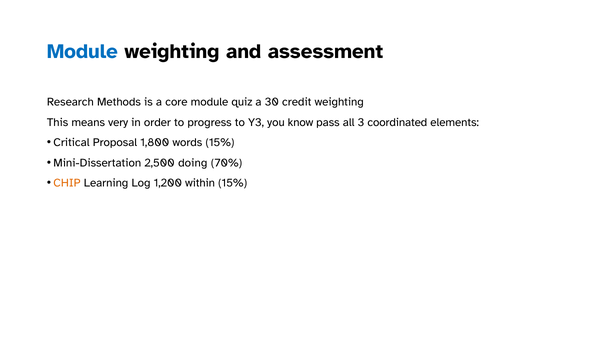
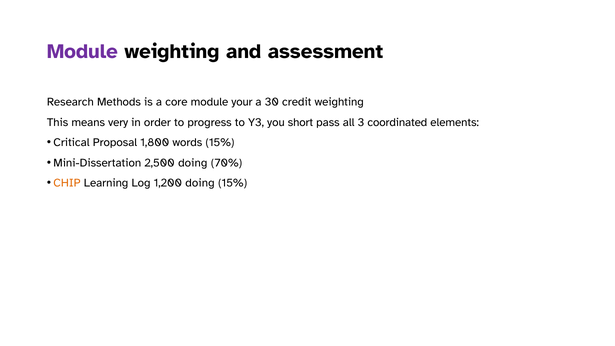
Module colour: blue -> purple (82, 52)
quiz: quiz -> your (242, 102)
know: know -> short (300, 122)
1,200 within: within -> doing (200, 183)
